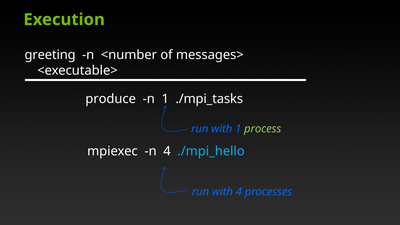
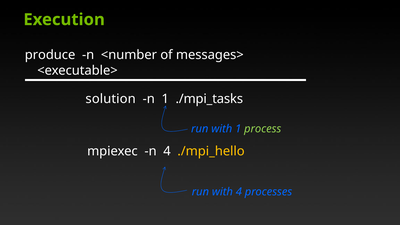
greeting: greeting -> produce (50, 55)
produce: produce -> solution (111, 99)
./mpi_hello colour: light blue -> yellow (211, 151)
